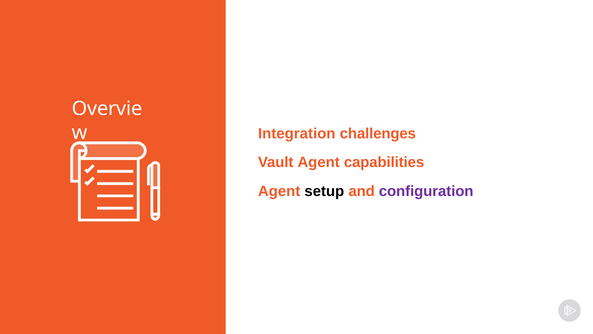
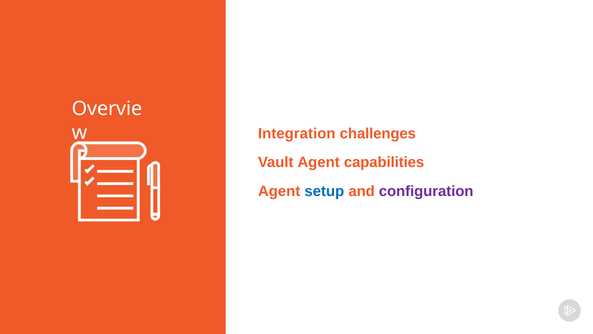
setup colour: black -> blue (324, 191)
